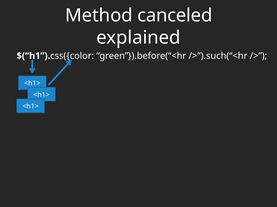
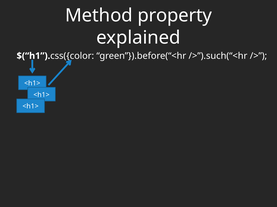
canceled: canceled -> property (175, 16)
